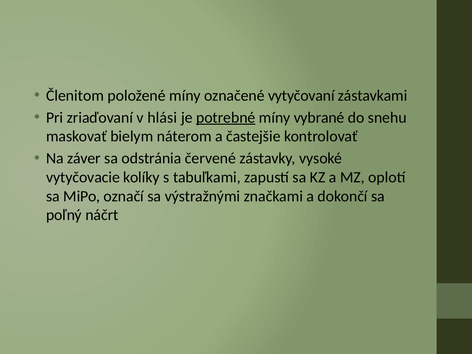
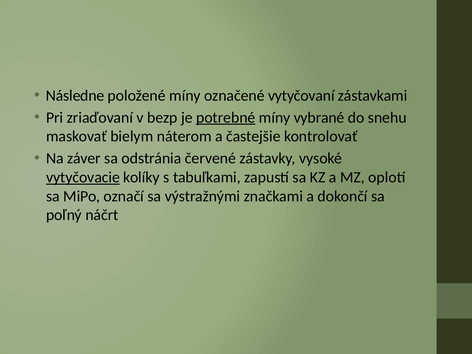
Členitom: Členitom -> Následne (75, 96)
hlási: hlási -> bezp (162, 118)
vytyčovacie underline: none -> present (83, 177)
